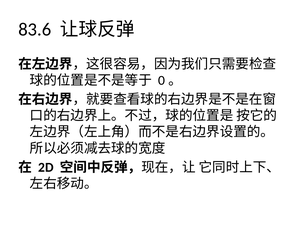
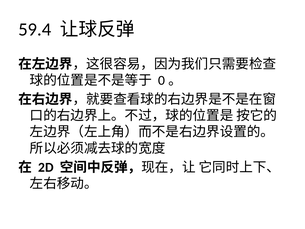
83.6: 83.6 -> 59.4 (35, 30)
